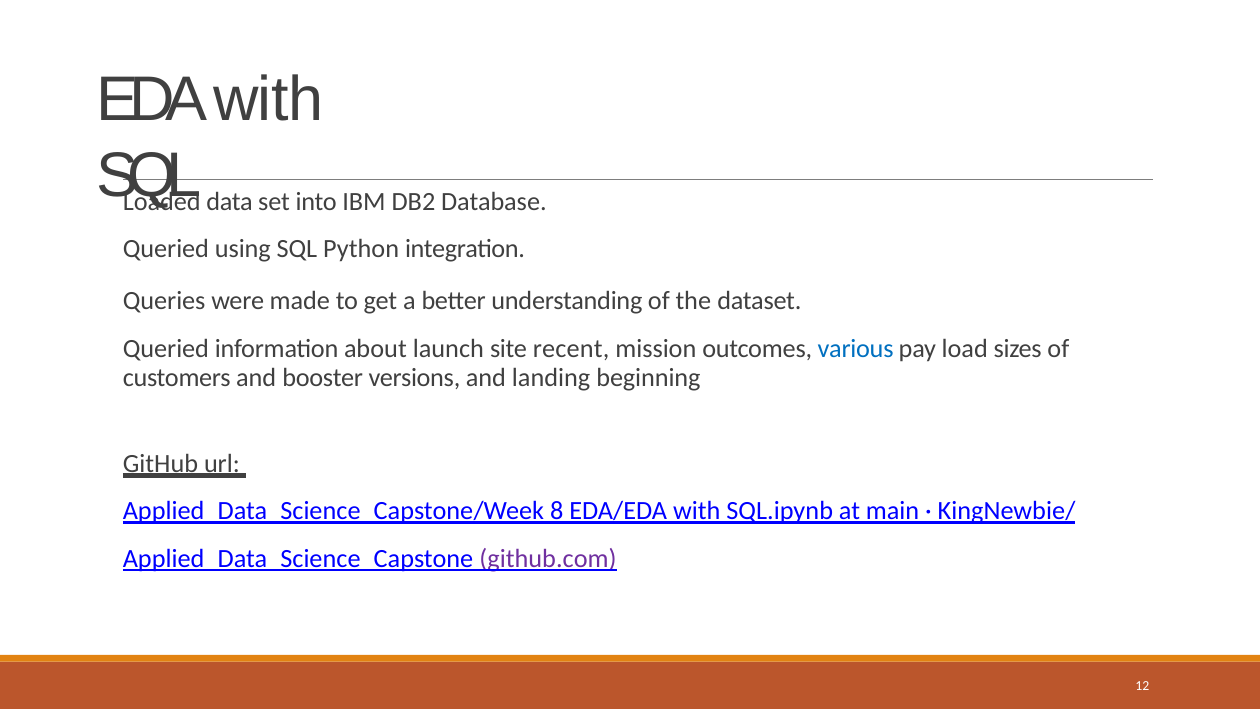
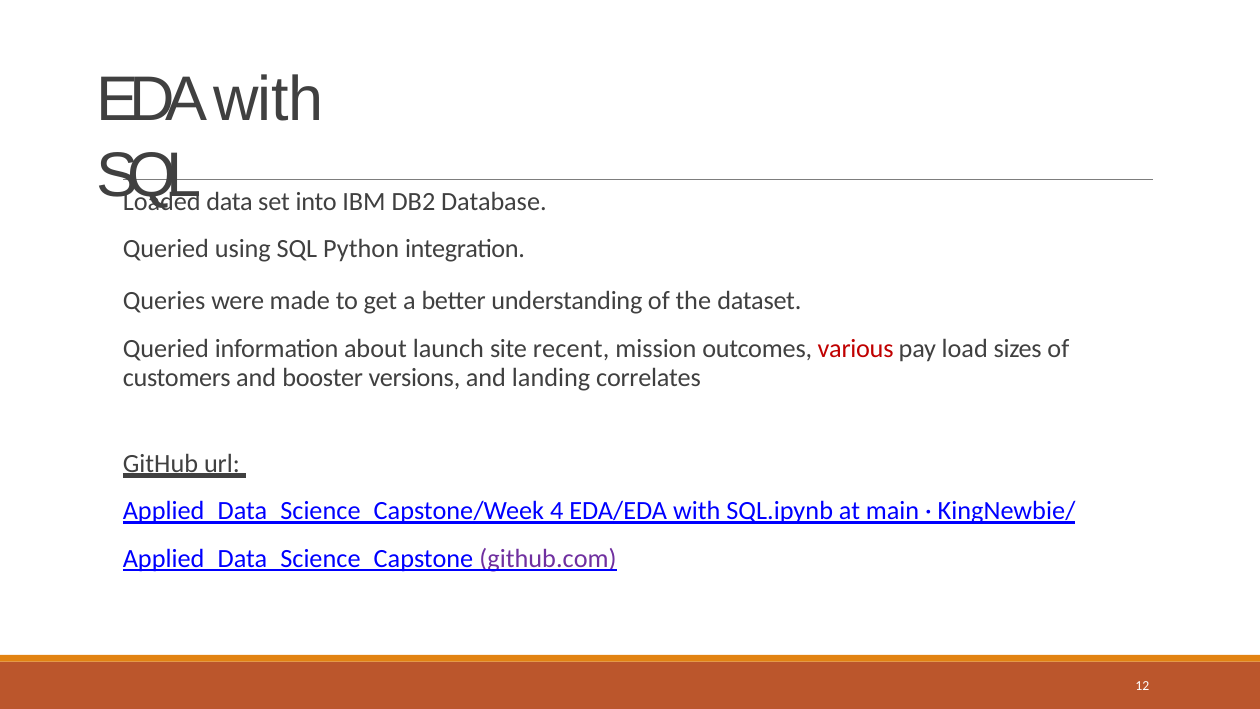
various colour: blue -> red (856, 349)
beginning: beginning -> correlates (648, 378)
8: 8 -> 4 (557, 511)
